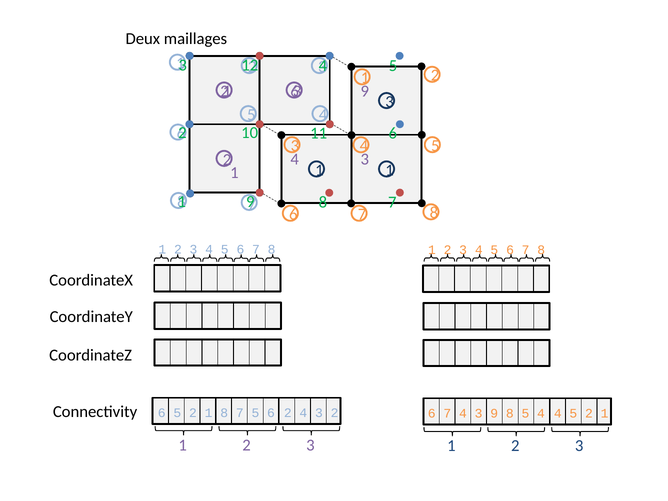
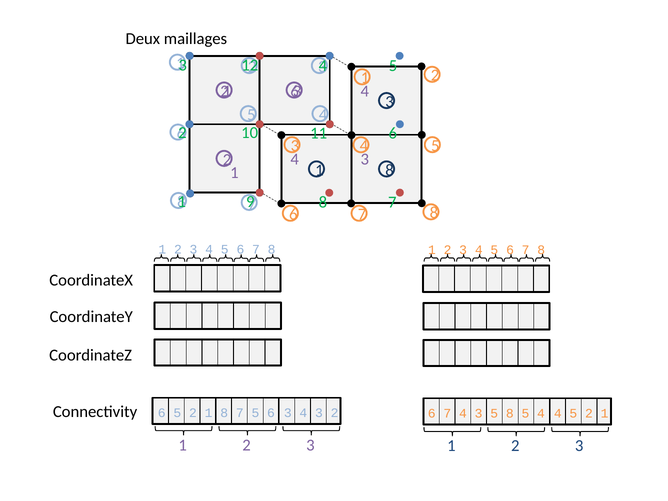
9: 9 -> 4 (365, 91)
1: 1 -> 8 (390, 170)
5 6 2: 2 -> 3 (288, 413)
3 9: 9 -> 5 (494, 414)
